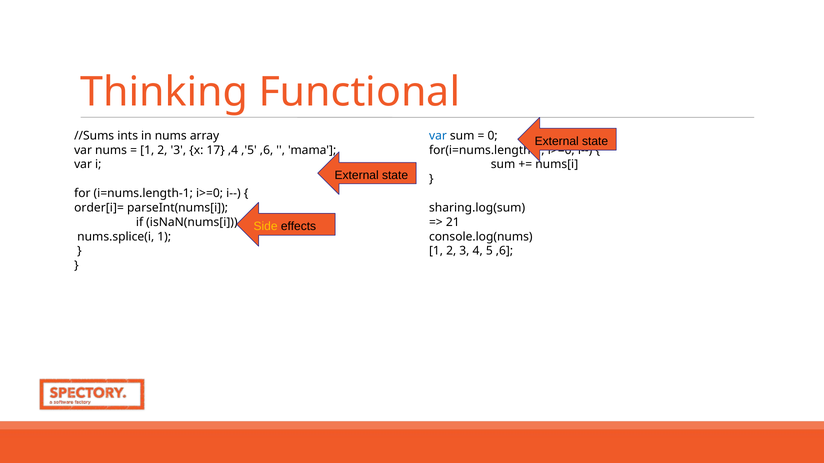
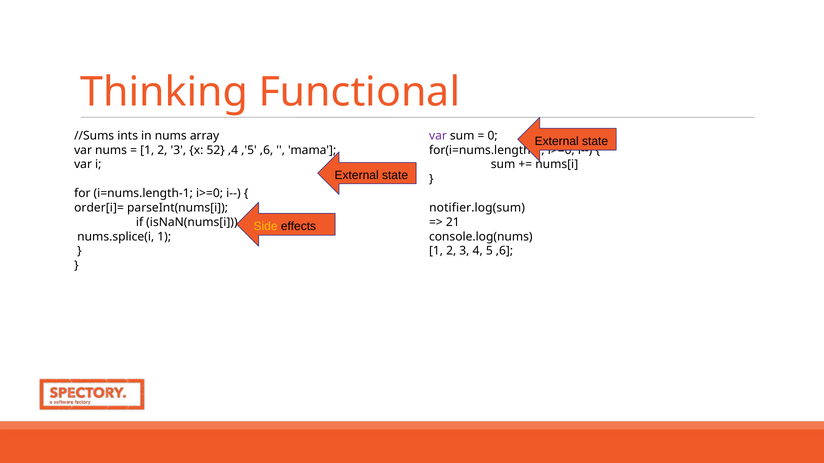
var colour: blue -> purple (438, 136)
17: 17 -> 52 (216, 150)
sharing.log(sum: sharing.log(sum -> notifier.log(sum (477, 208)
